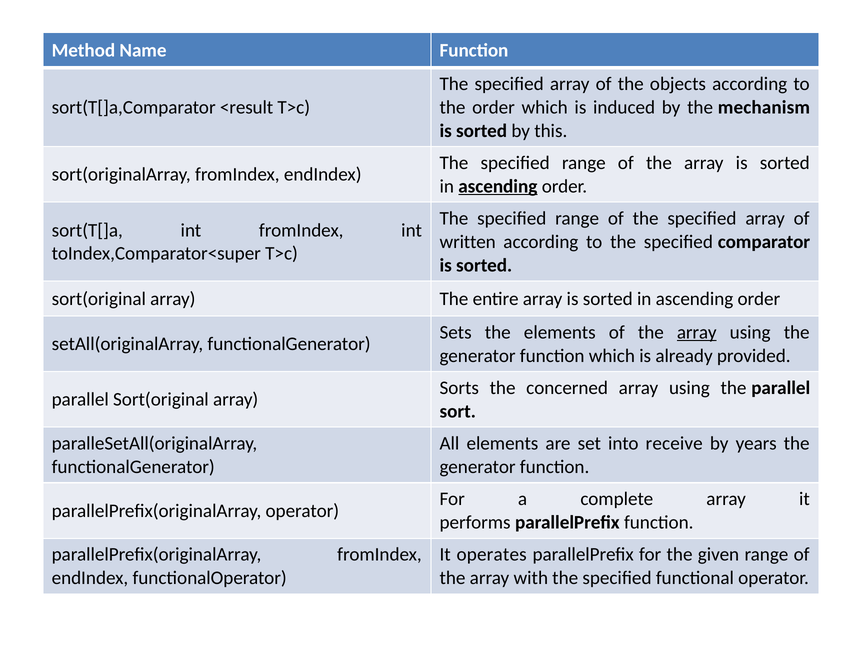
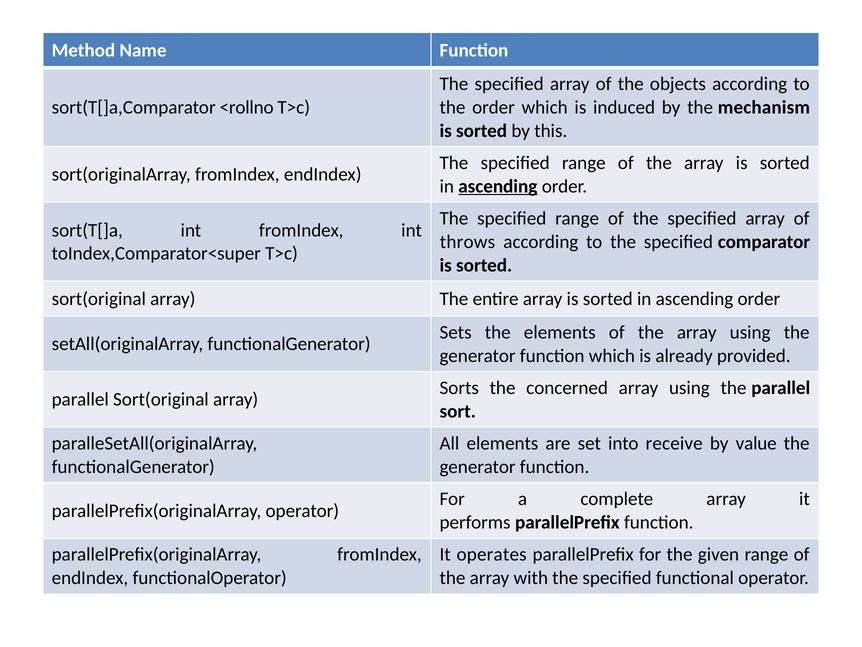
<result: <result -> <rollno (247, 107)
written: written -> throws (468, 242)
array underline: present -> none (697, 332)
years: years -> value (756, 443)
